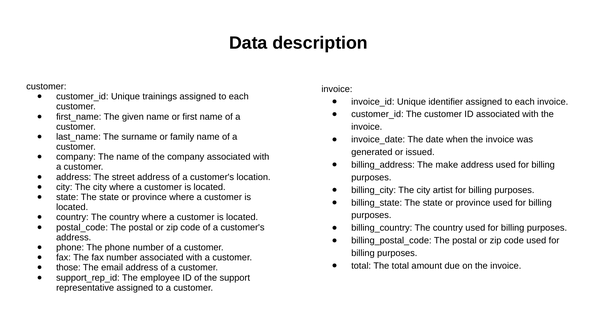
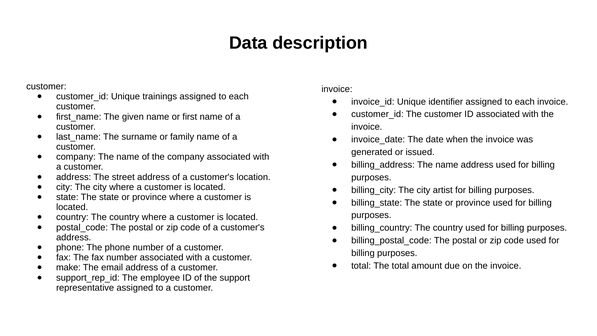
billing_address The make: make -> name (447, 165)
those: those -> make (68, 267)
